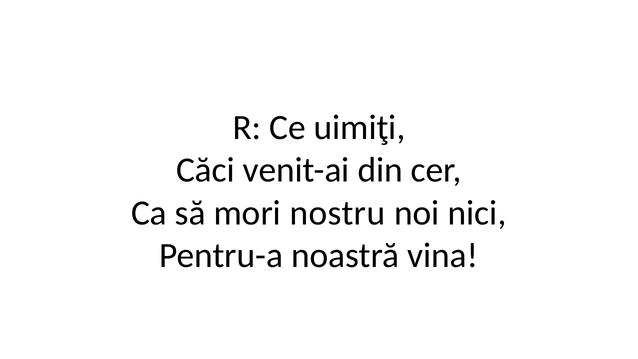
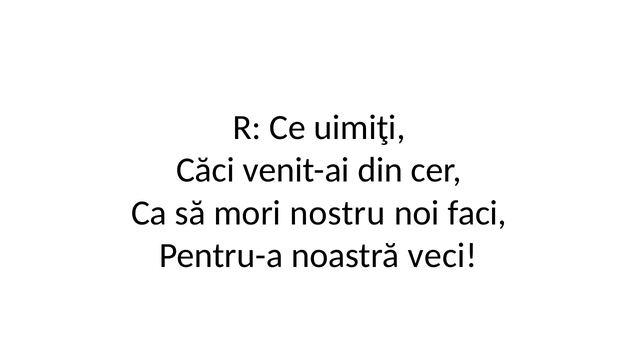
nici: nici -> faci (477, 213)
vina: vina -> veci (443, 255)
